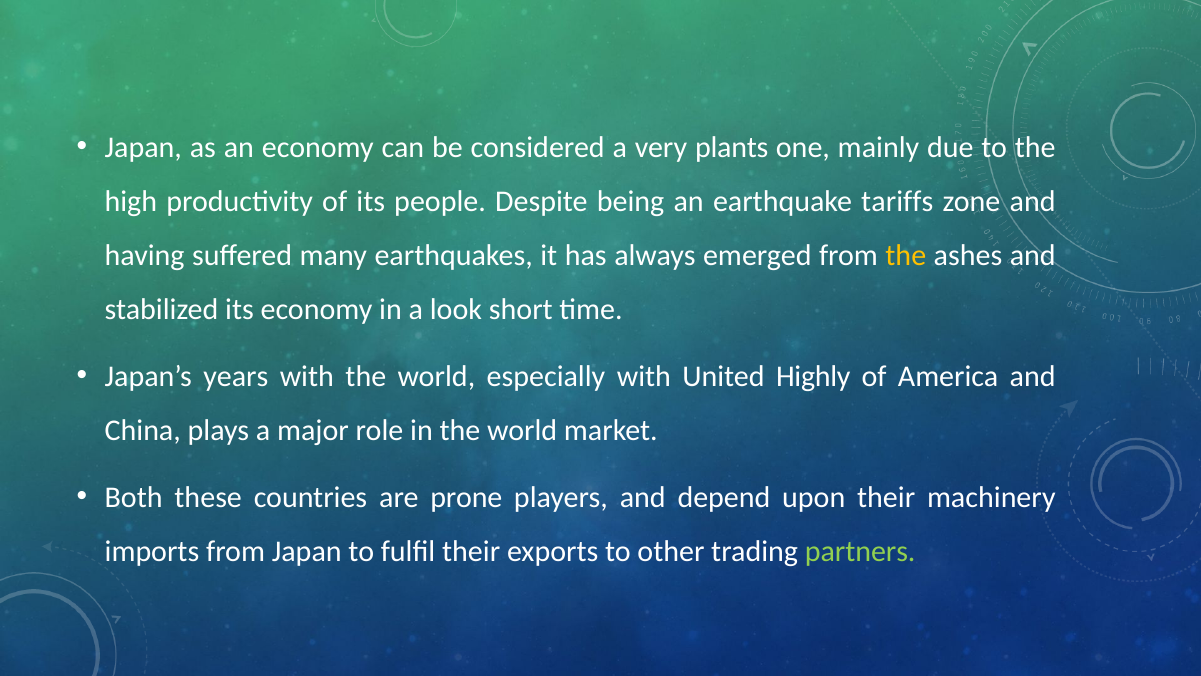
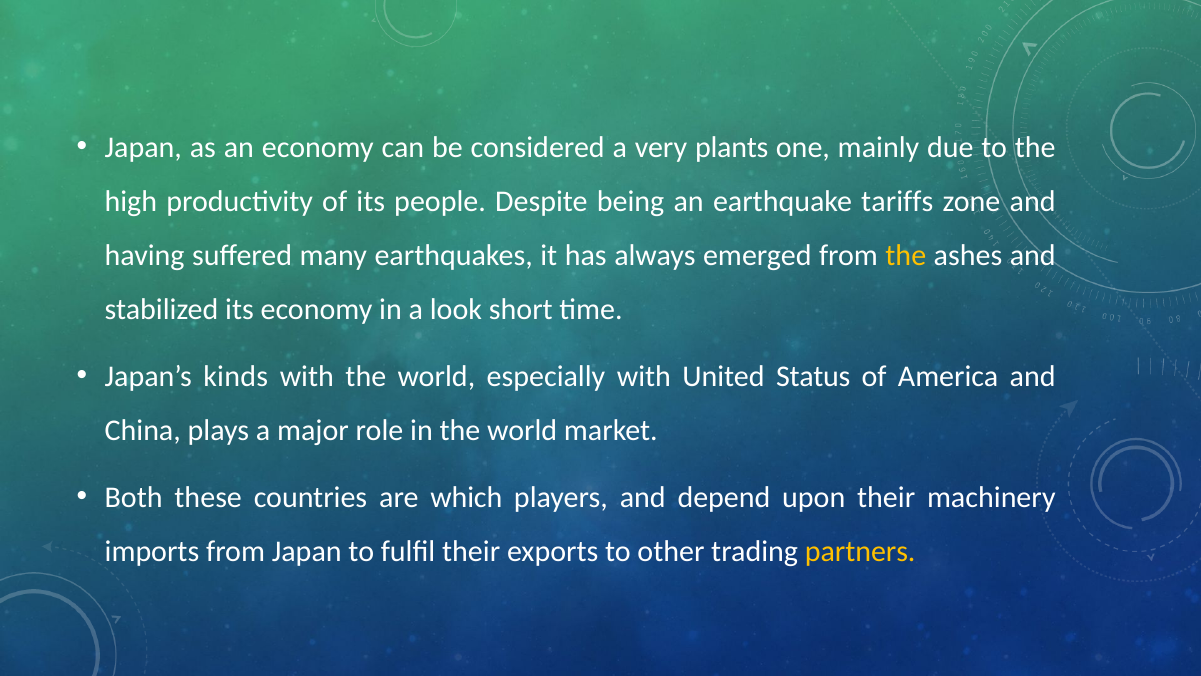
years: years -> kinds (236, 376)
Highly: Highly -> Status (813, 376)
prone: prone -> which (466, 497)
partners colour: light green -> yellow (860, 551)
